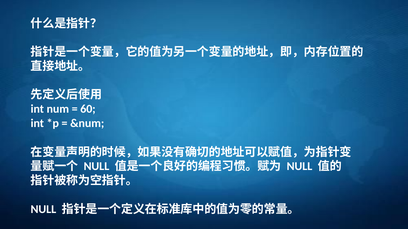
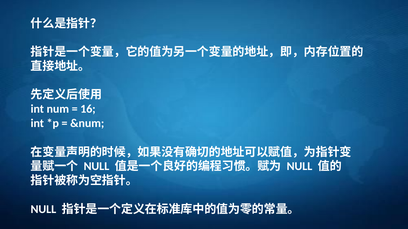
60: 60 -> 16 (88, 109)
